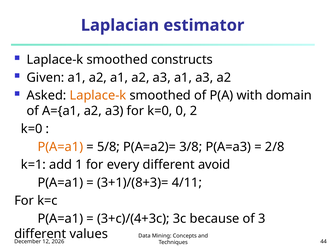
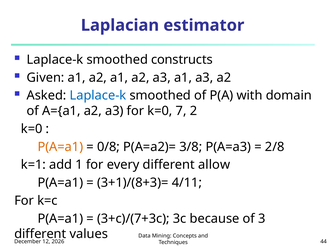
Laplace-k colour: orange -> blue (98, 96)
0: 0 -> 7 (181, 111)
5/8: 5/8 -> 0/8 (108, 147)
avoid: avoid -> allow (214, 165)
3+c)/(4+3c: 3+c)/(4+3c -> 3+c)/(7+3c (133, 219)
